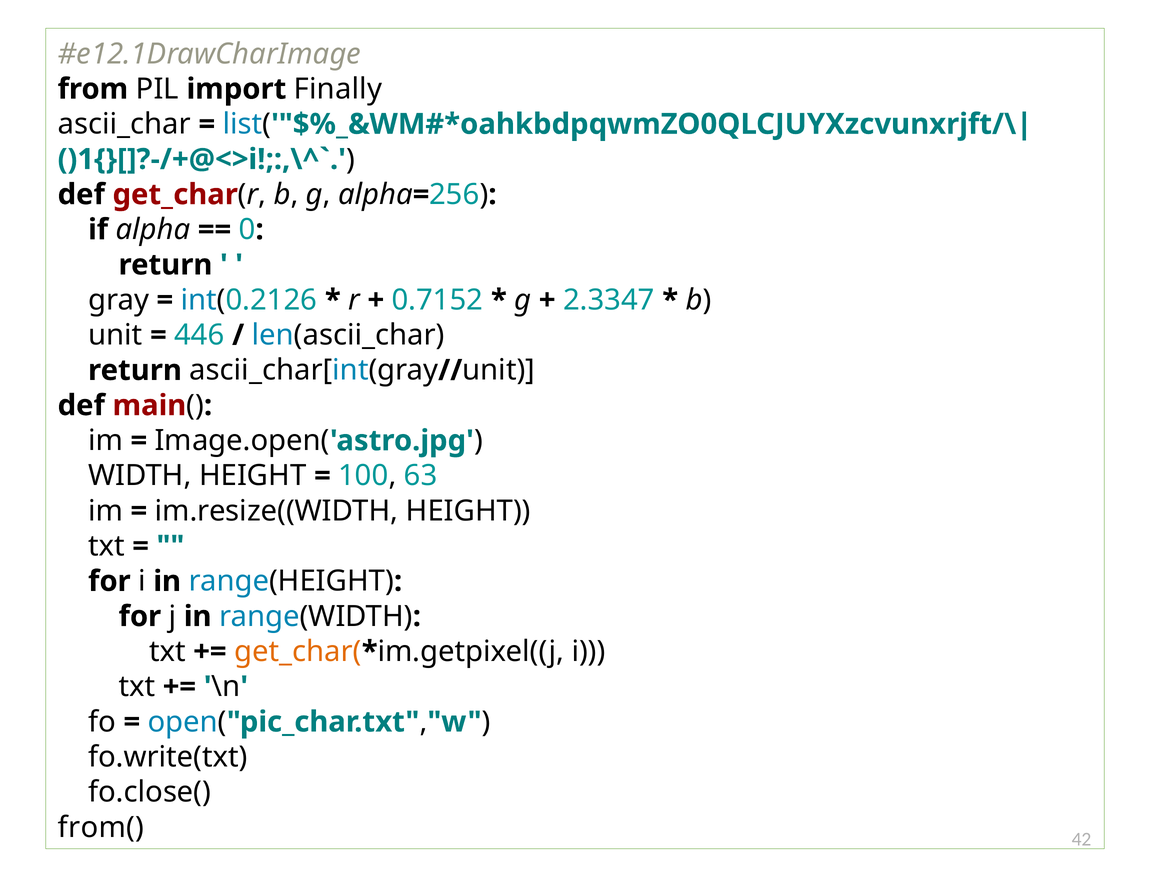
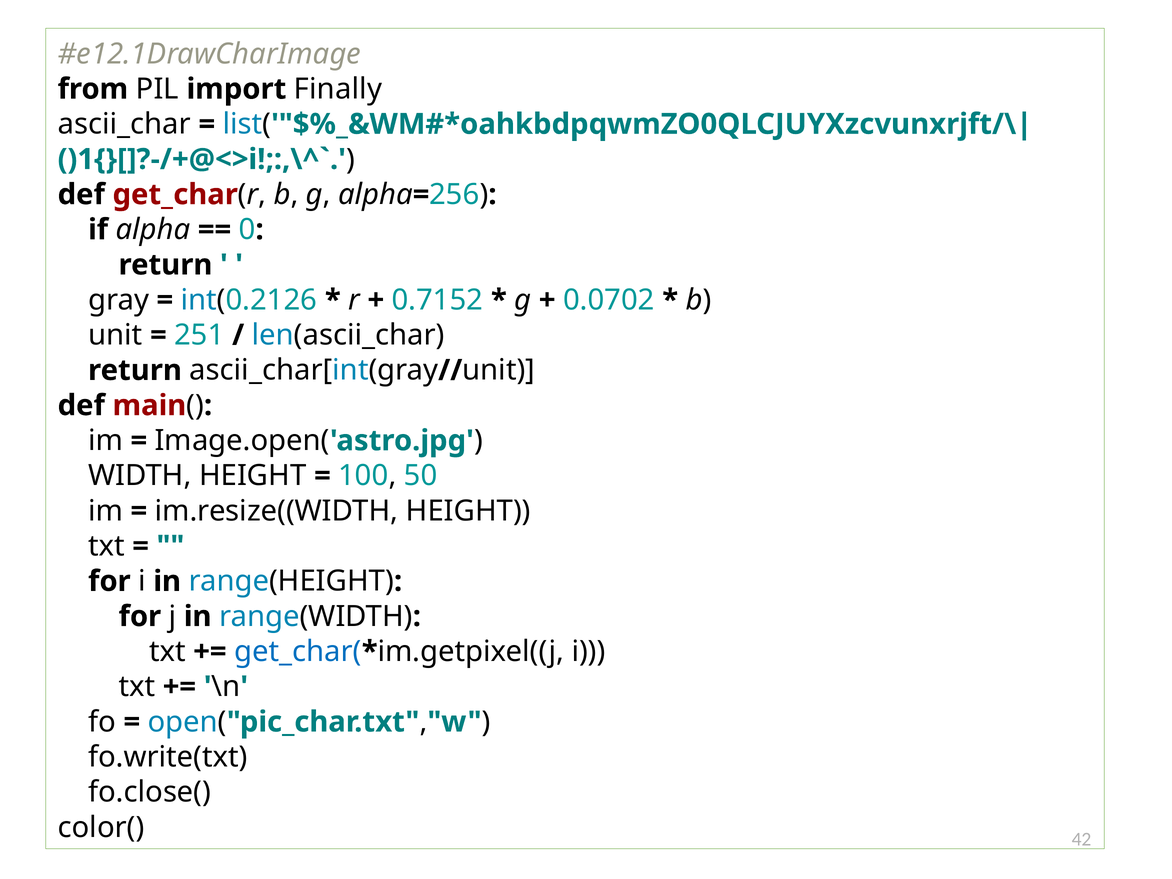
2.3347: 2.3347 -> 0.0702 (609, 300)
446: 446 -> 251 (199, 335)
63: 63 -> 50 (421, 476)
get_char( colour: orange -> blue (298, 652)
from(: from( -> color( (101, 827)
